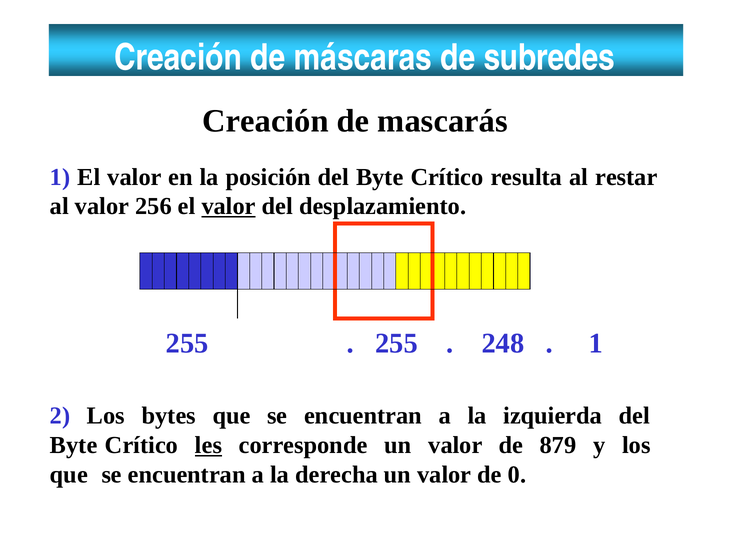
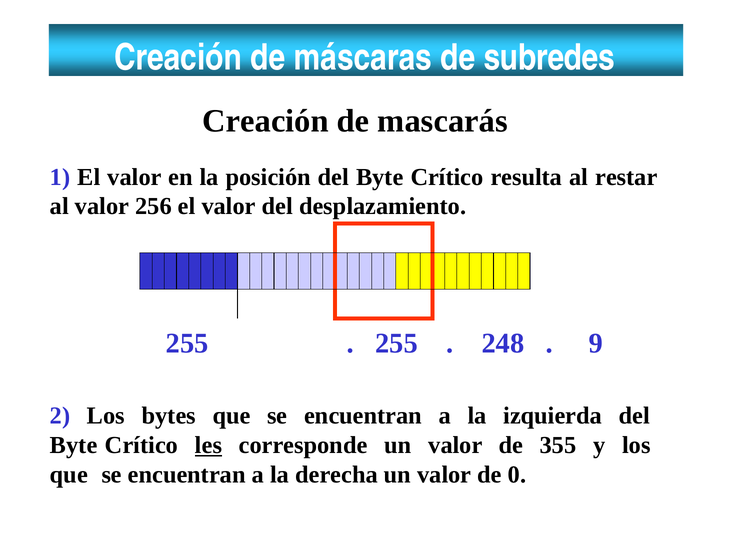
valor underline: present -> none (229, 206)
1: 1 -> 9 (596, 344)
879: 879 -> 355 (558, 445)
